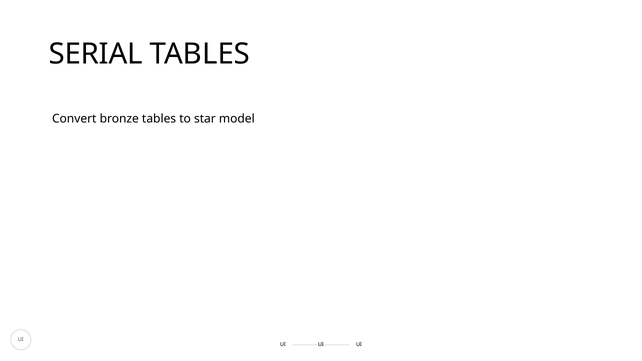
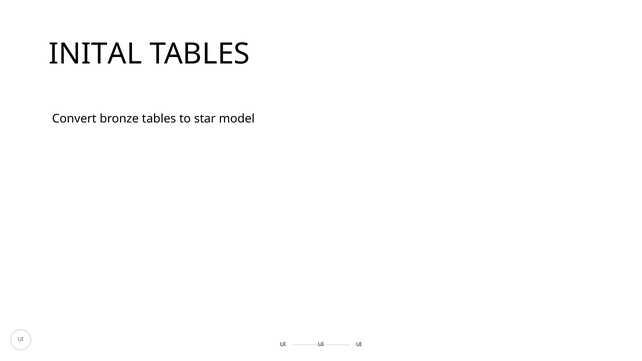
SERIAL: SERIAL -> INITAL (96, 54)
